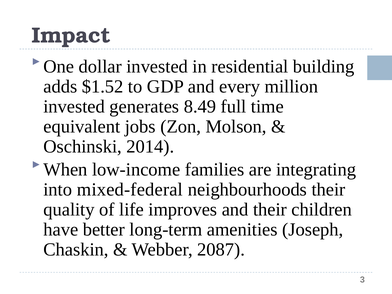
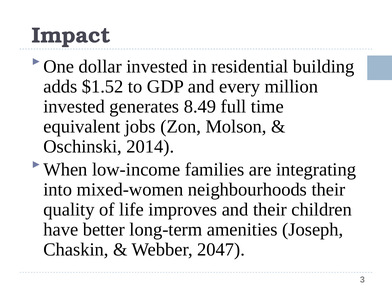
mixed-federal: mixed-federal -> mixed-women (130, 189)
2087: 2087 -> 2047 (221, 249)
